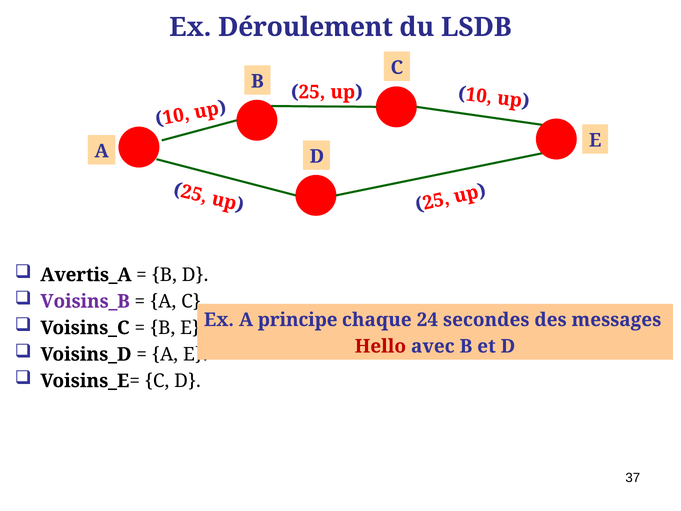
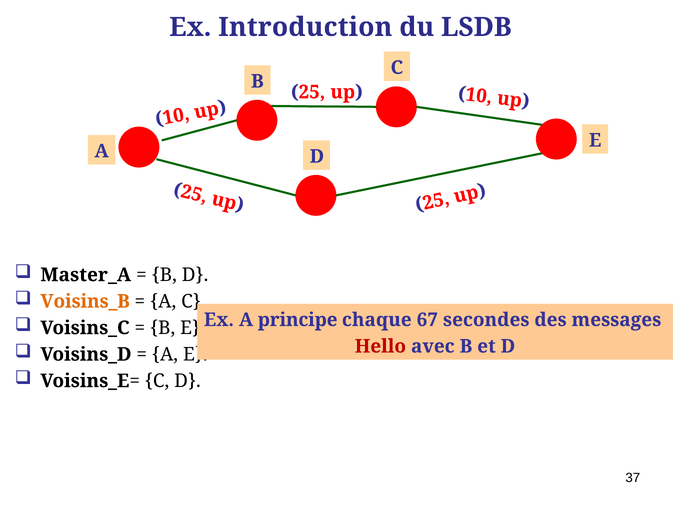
Déroulement: Déroulement -> Introduction (305, 27)
Avertis_A: Avertis_A -> Master_A (86, 275)
Voisins_B colour: purple -> orange (85, 301)
24: 24 -> 67 (427, 320)
